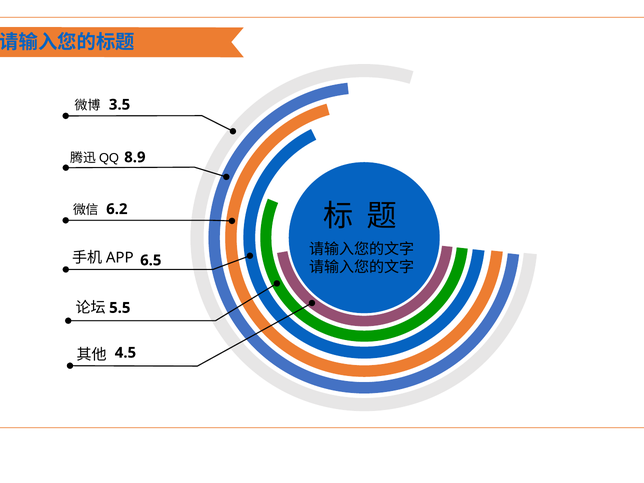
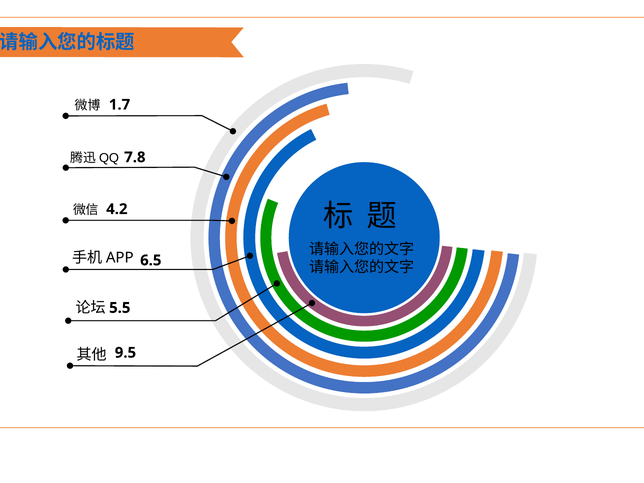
3.5: 3.5 -> 1.7 (120, 105)
8.9: 8.9 -> 7.8 (135, 157)
6.2: 6.2 -> 4.2 (117, 209)
4.5: 4.5 -> 9.5 (125, 353)
